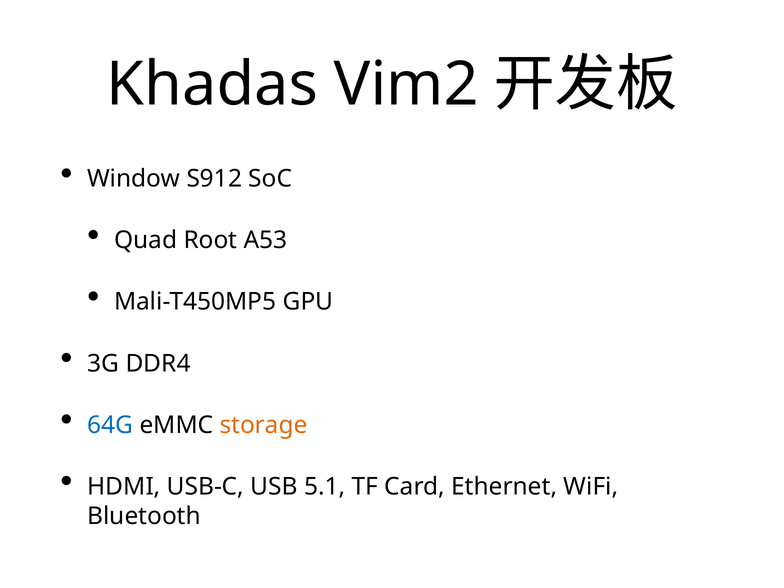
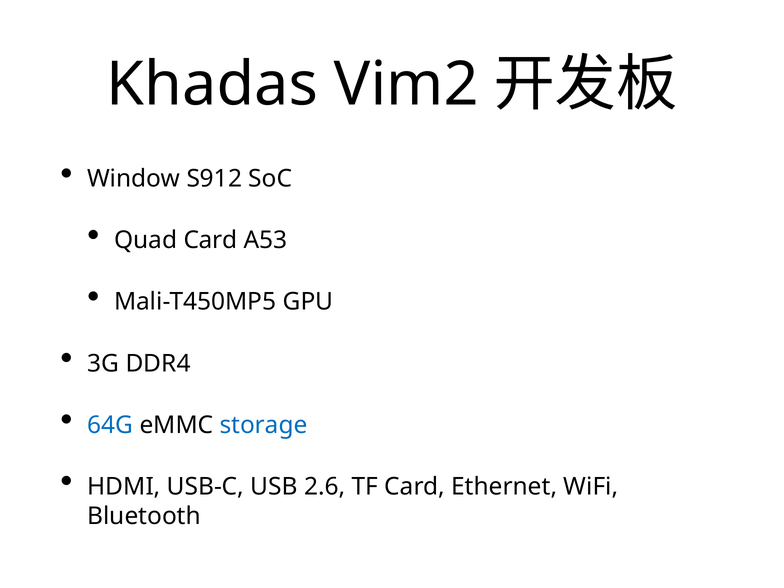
Quad Root: Root -> Card (211, 240)
storage colour: orange -> blue (264, 425)
5.1: 5.1 -> 2.6 (325, 487)
